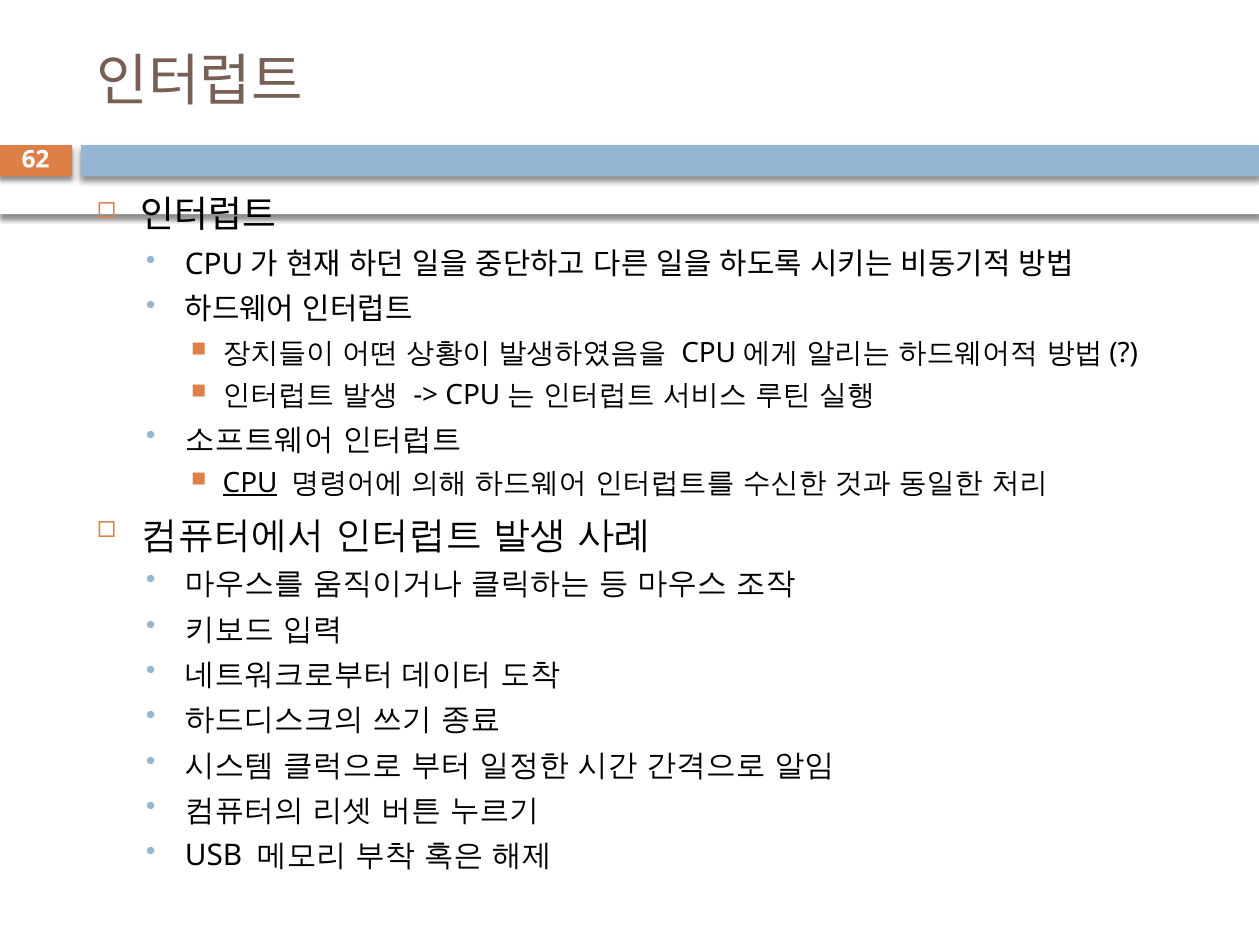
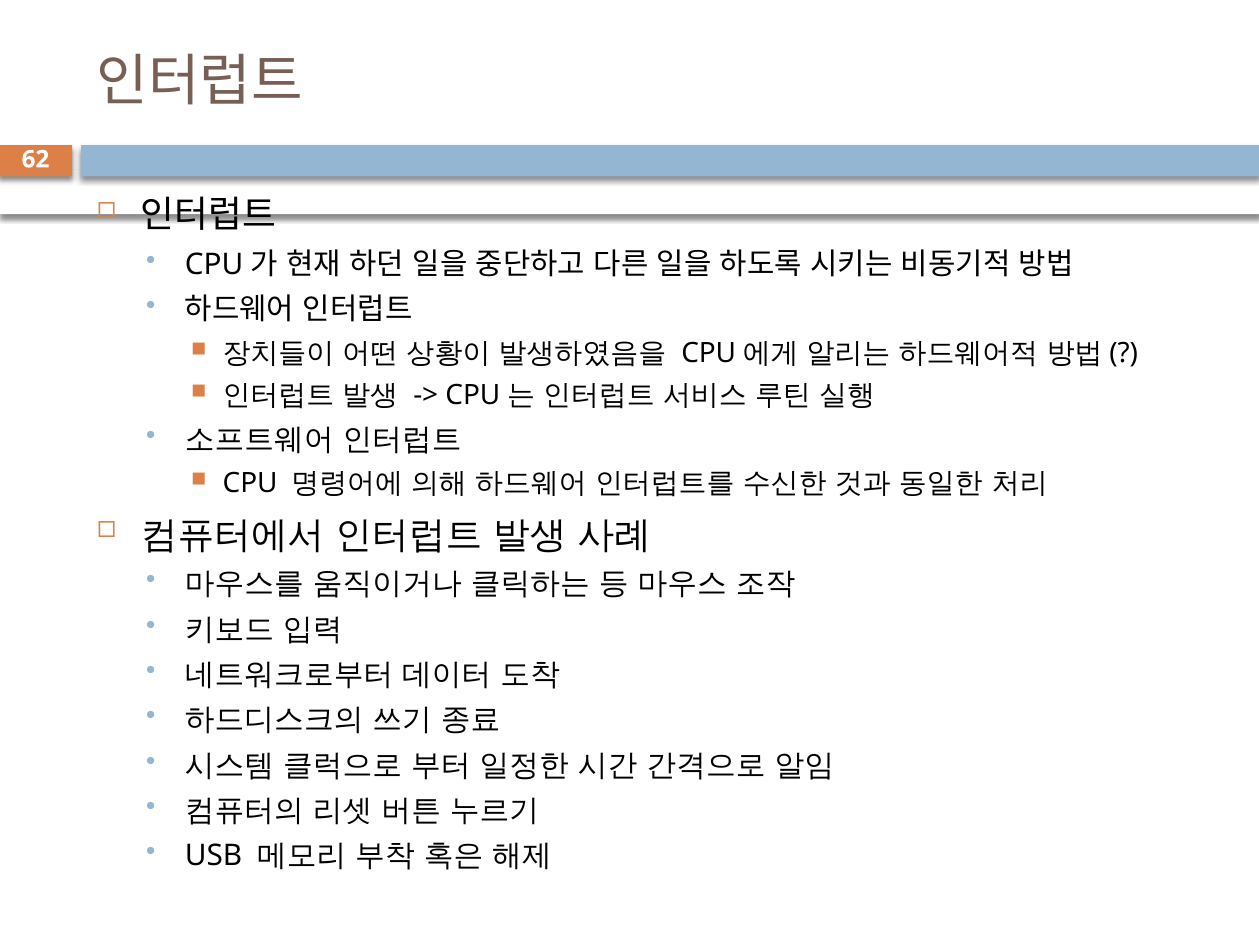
CPU underline: present -> none (250, 483)
